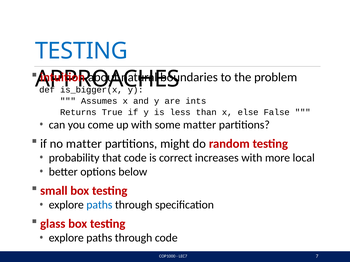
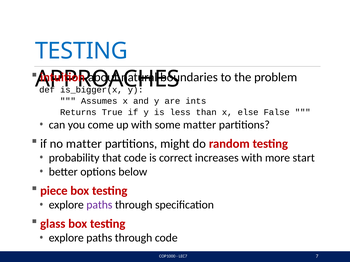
local: local -> start (304, 158)
small: small -> piece (54, 191)
paths colour: blue -> purple (99, 205)
